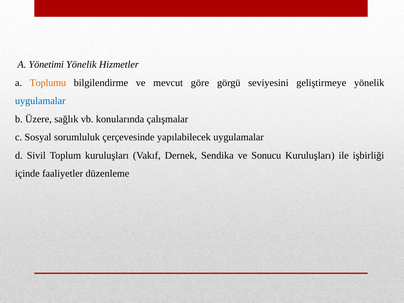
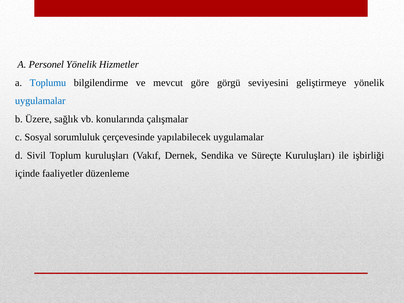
Yönetimi: Yönetimi -> Personel (46, 64)
Toplumu colour: orange -> blue (48, 83)
Sonucu: Sonucu -> Süreçte (266, 155)
